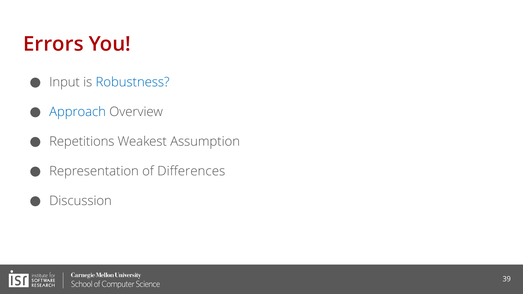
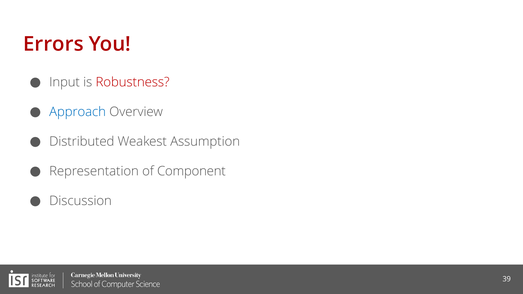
Robustness colour: blue -> red (133, 82)
Repetitions: Repetitions -> Distributed (82, 142)
Differences: Differences -> Component (191, 171)
